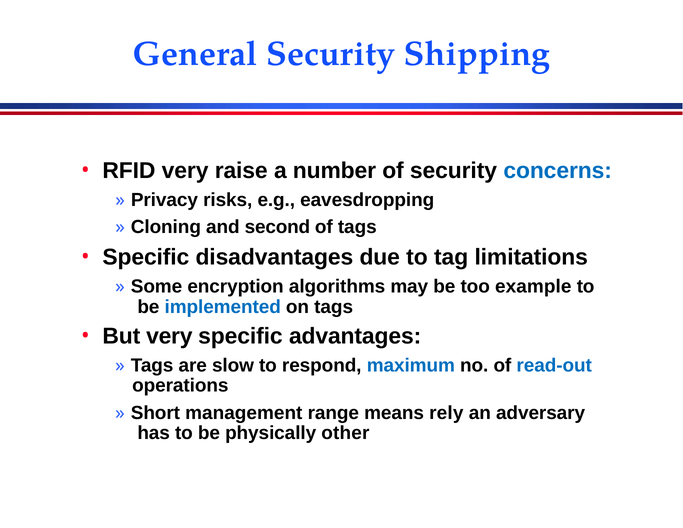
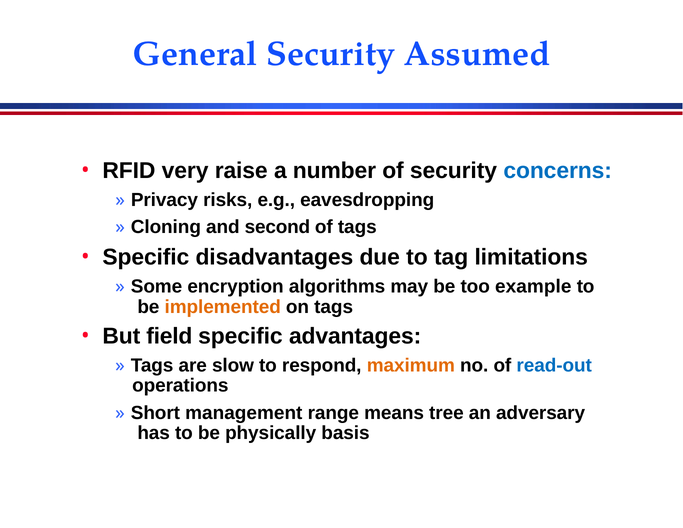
Shipping: Shipping -> Assumed (477, 54)
implemented colour: blue -> orange (223, 307)
But very: very -> field (169, 336)
maximum colour: blue -> orange (411, 365)
rely: rely -> tree (446, 413)
other: other -> basis (345, 433)
